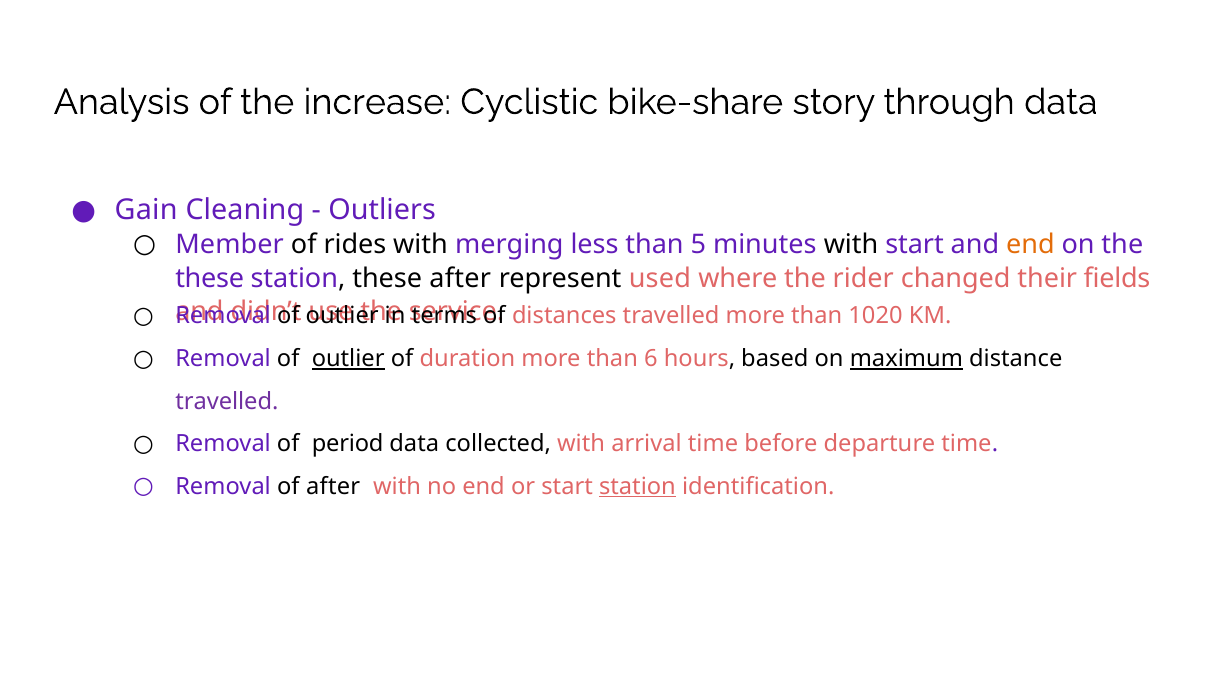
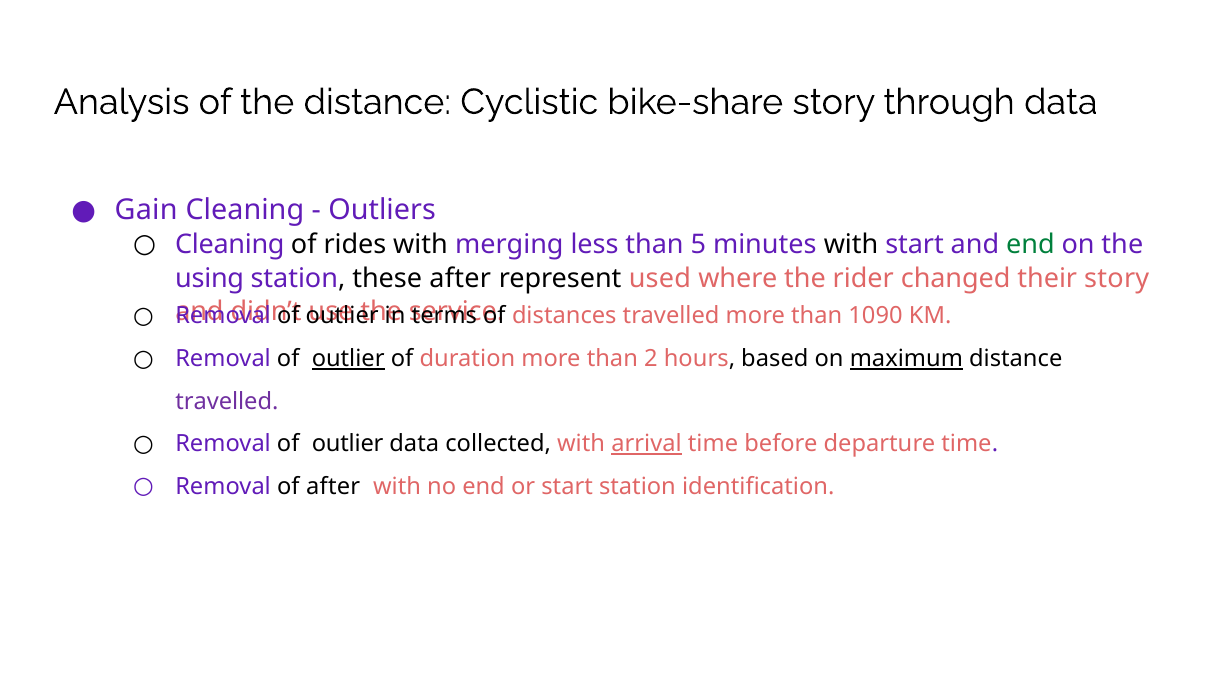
the increase: increase -> distance (377, 102)
Member: Member -> Cleaning (230, 245)
end colour: orange -> green (1030, 245)
these: these -> using (210, 278)
their fields: fields -> story (1117, 278)
1020: 1020 -> 1090 (876, 316)
6: 6 -> 2 (651, 359)
period: period -> outlier (348, 444)
arrival underline: none -> present (647, 444)
station underline: present -> none (637, 487)
